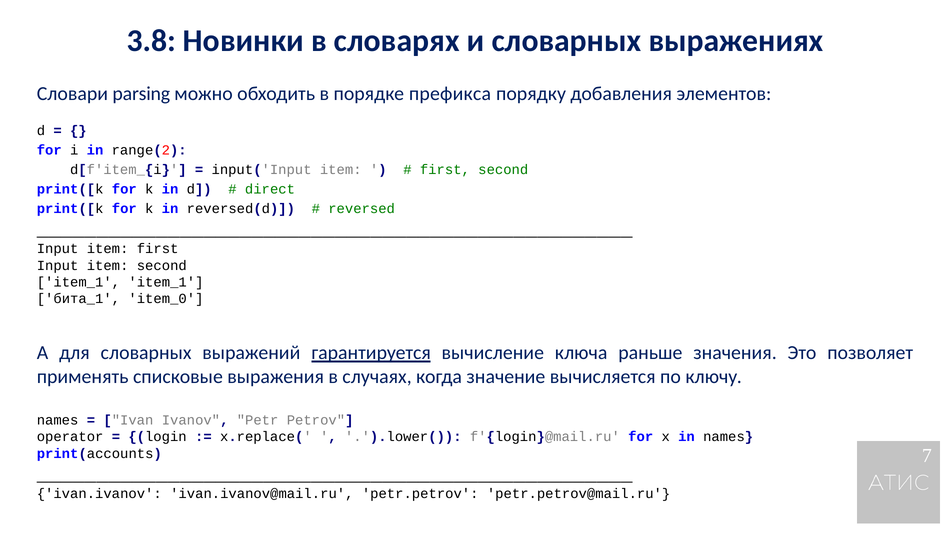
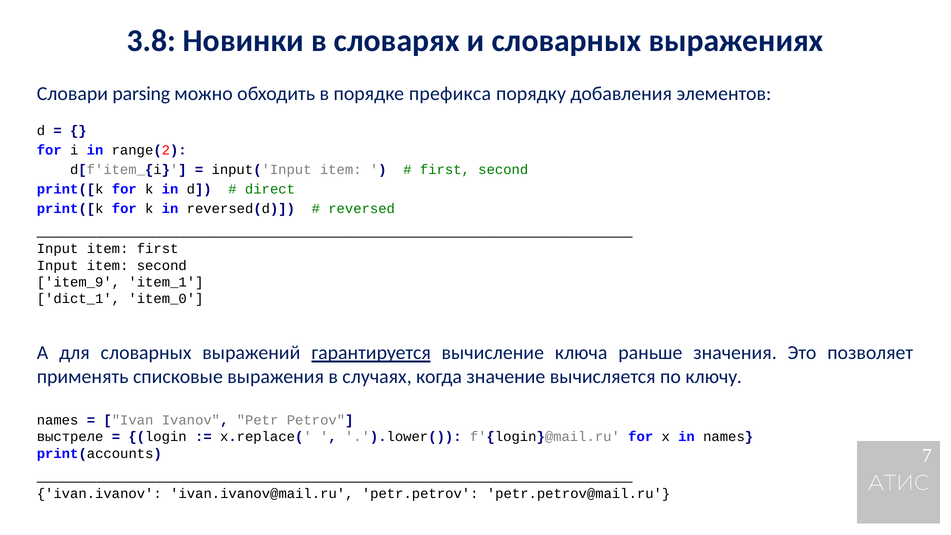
item_1: item_1 -> item_9 (78, 282)
бита_1: бита_1 -> dict_1 (78, 299)
operator: operator -> выстреле (70, 437)
